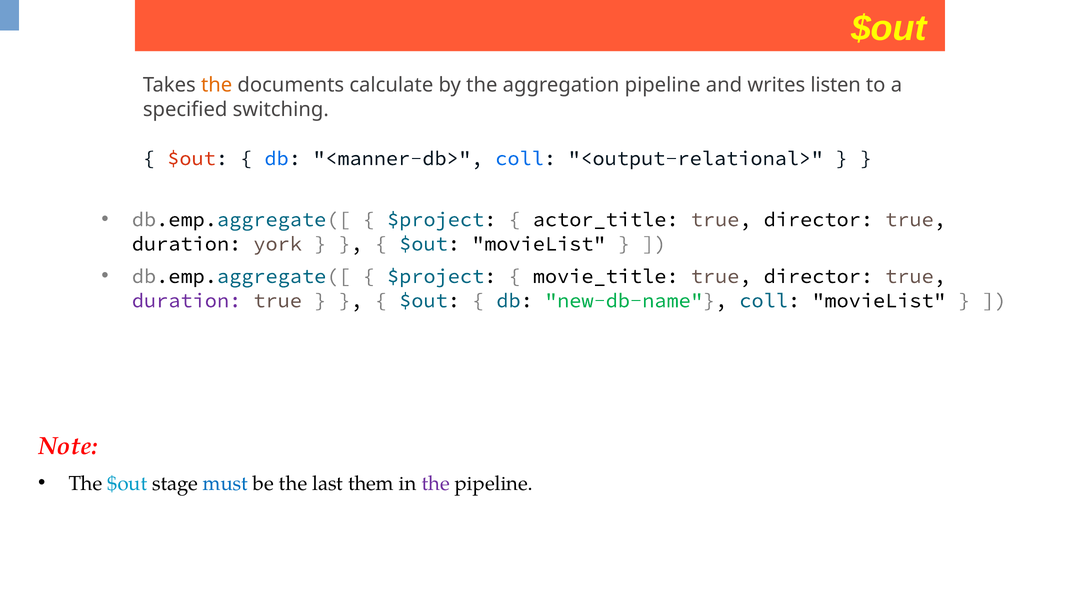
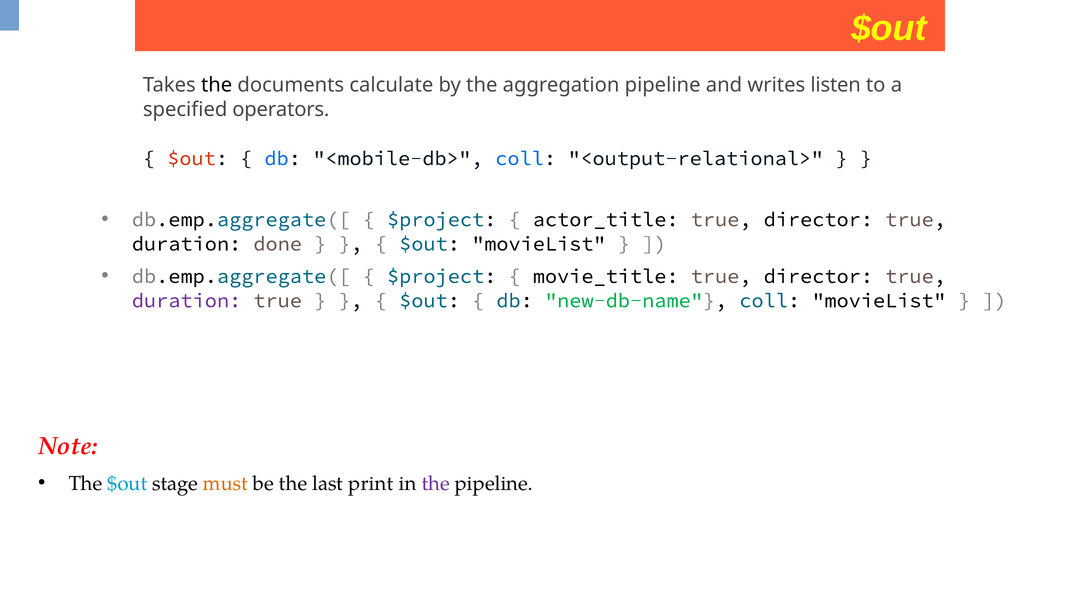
the colour: orange -> black (217, 85)
switching: switching -> operators (281, 109)
<manner-db>: <manner-db> -> <mobile-db> (398, 158)
york: york -> done (278, 244)
must colour: blue -> orange (225, 483)
them: them -> print (371, 483)
